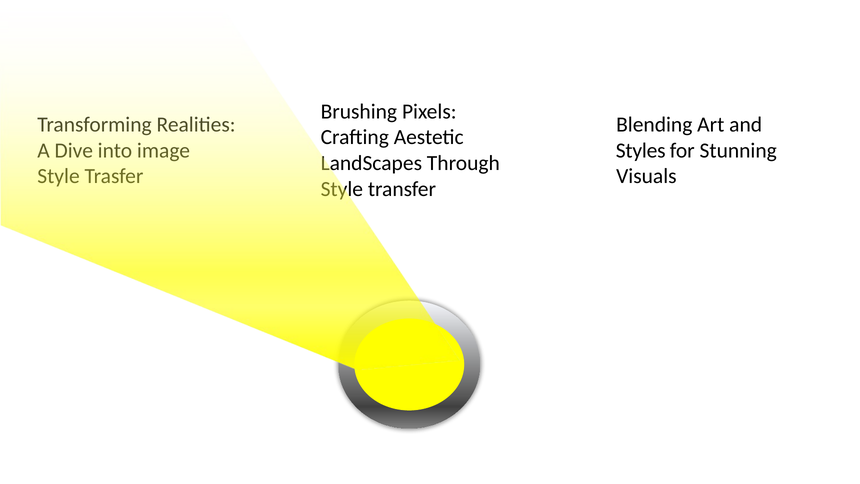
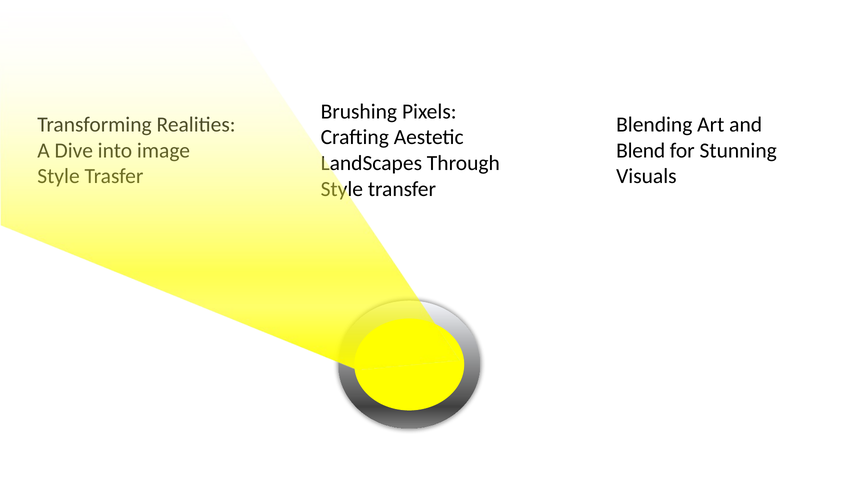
Styles: Styles -> Blend (641, 150)
